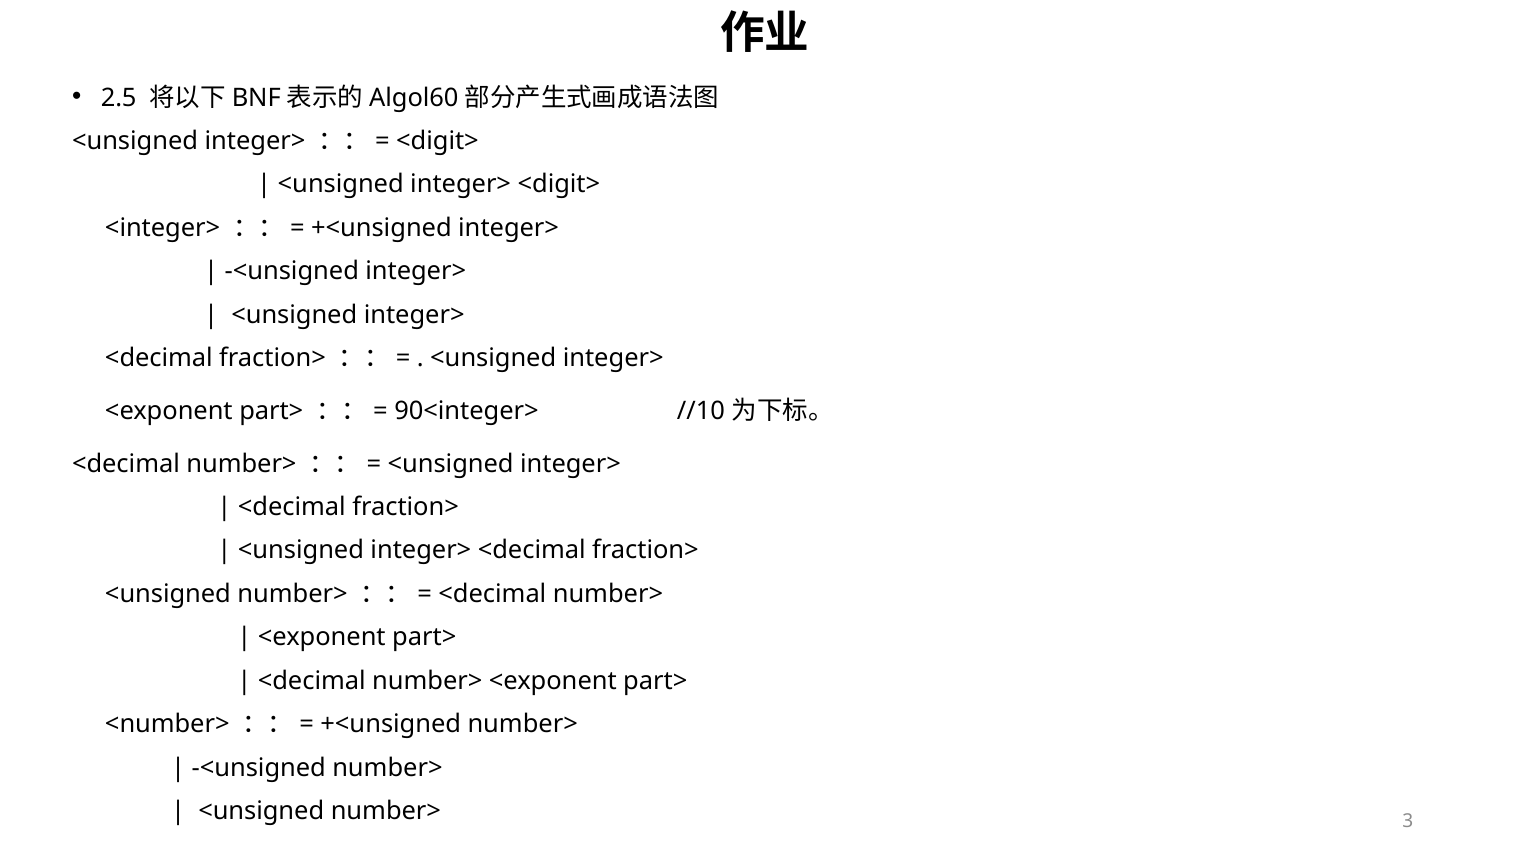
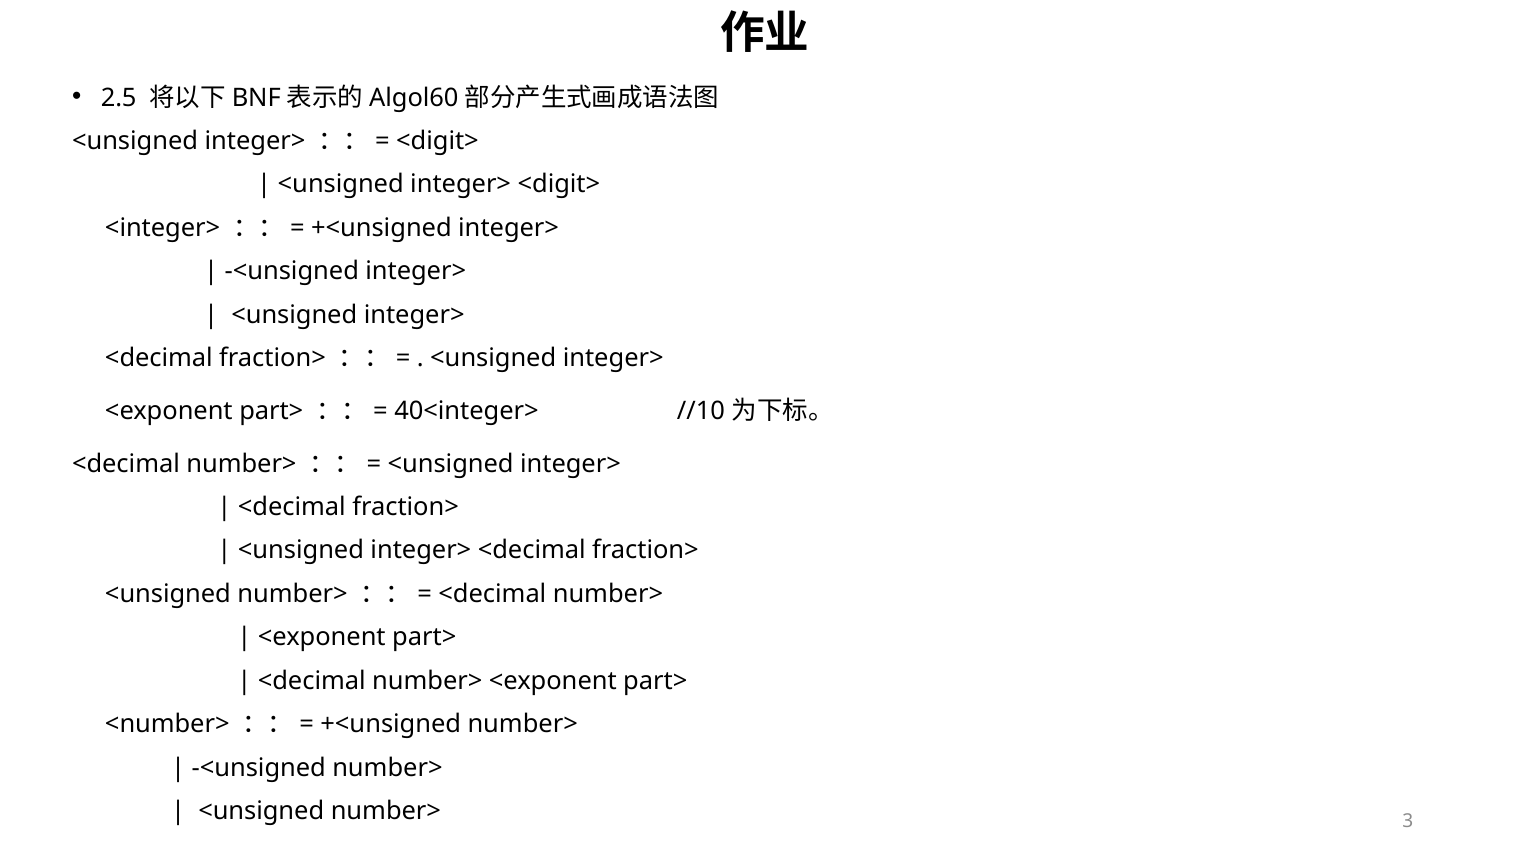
90<integer>: 90<integer> -> 40<integer> (467, 411)
